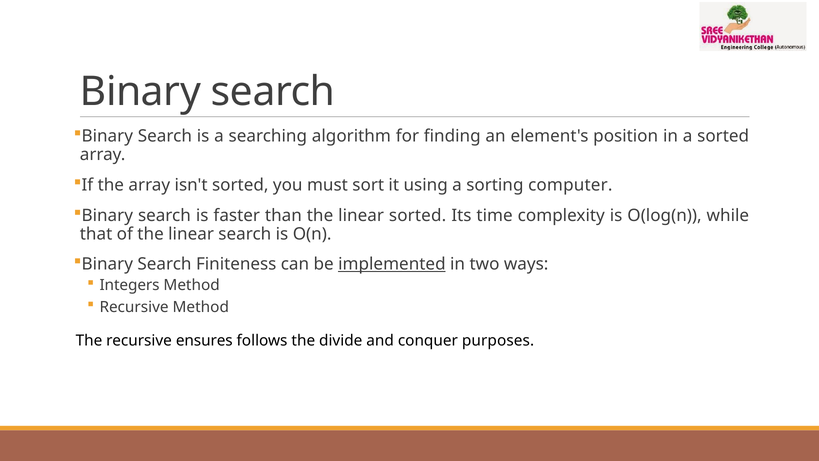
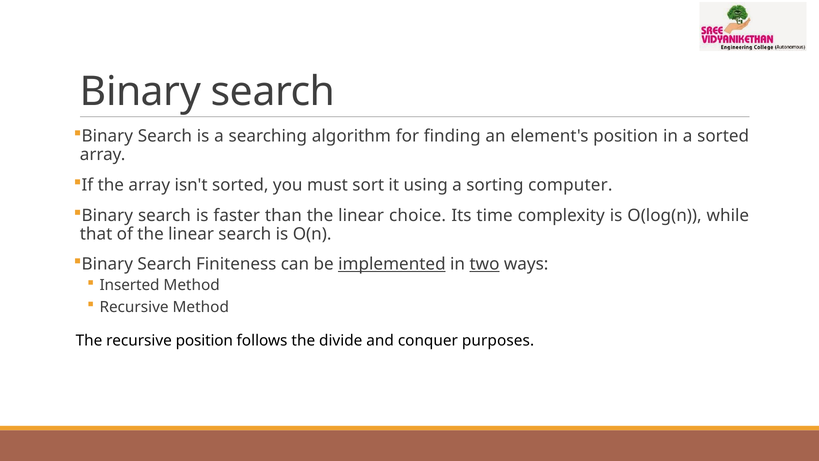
linear sorted: sorted -> choice (418, 215)
two underline: none -> present (485, 264)
Integers: Integers -> Inserted (130, 285)
recursive ensures: ensures -> position (204, 341)
